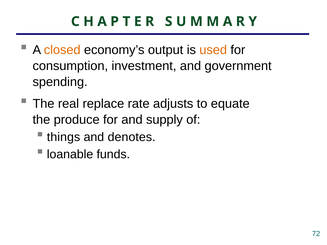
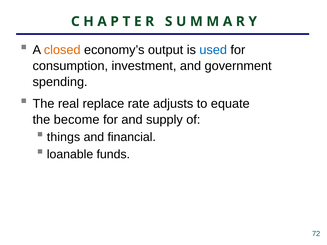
used colour: orange -> blue (213, 50)
produce: produce -> become (77, 120)
denotes: denotes -> financial (132, 137)
